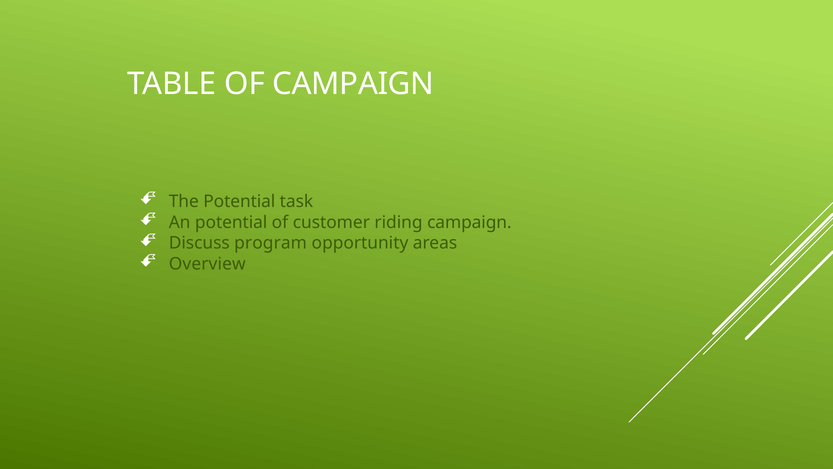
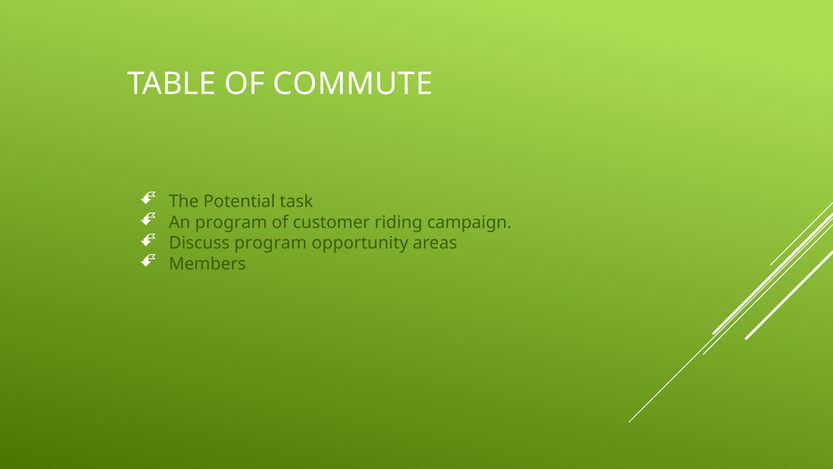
OF CAMPAIGN: CAMPAIGN -> COMMUTE (353, 84)
An potential: potential -> program (231, 222)
Overview: Overview -> Members (207, 264)
